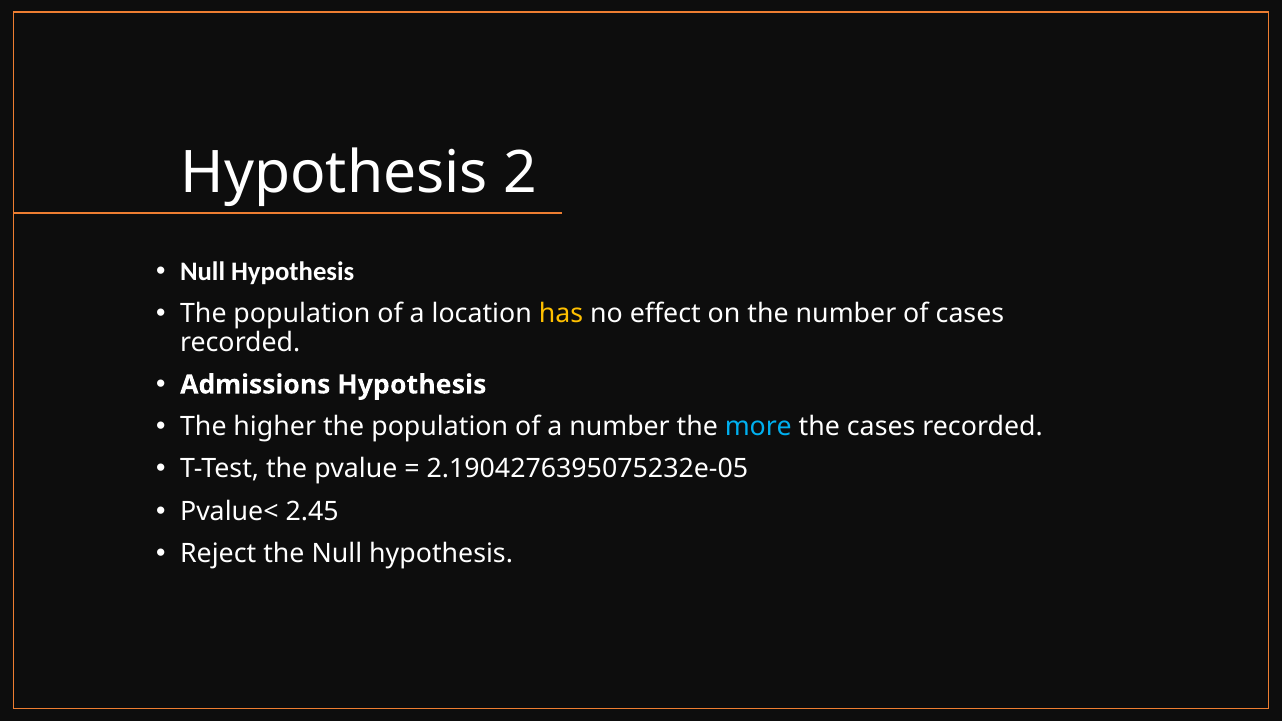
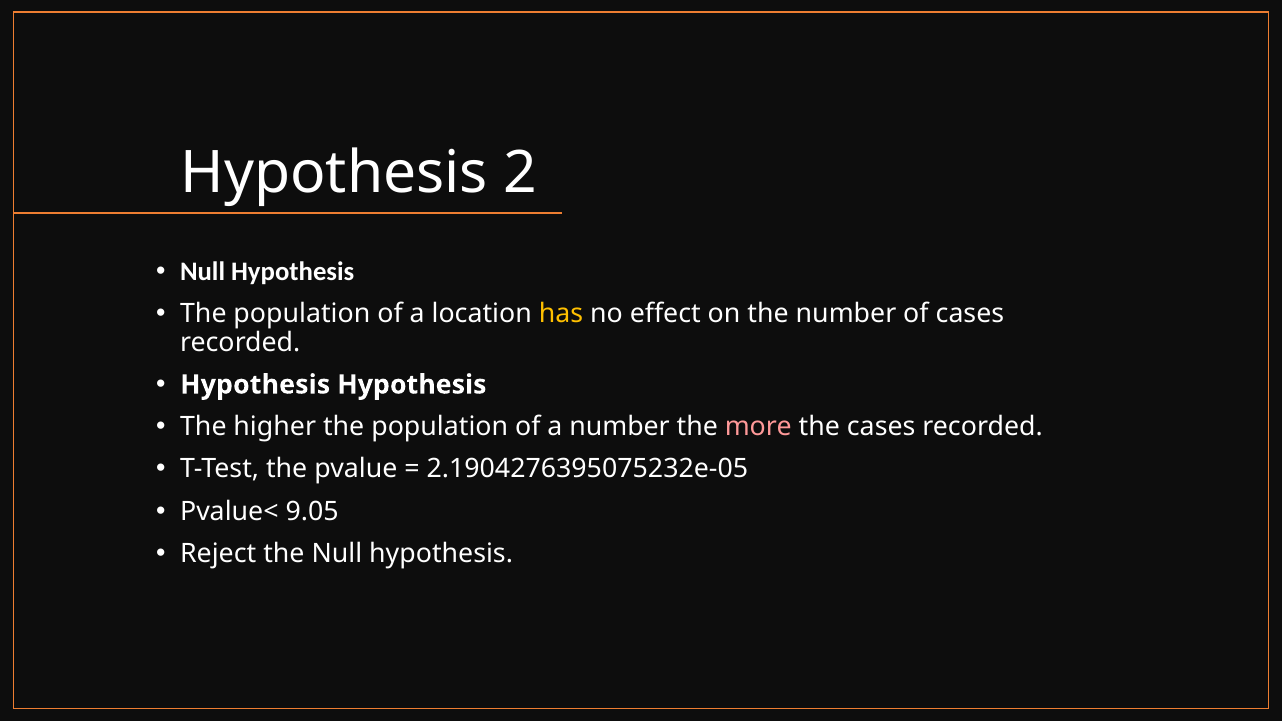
Admissions: Admissions -> Hypothesis (255, 385)
more colour: light blue -> pink (758, 427)
2.45: 2.45 -> 9.05 (312, 511)
